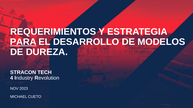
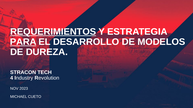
REQUERIMIENTOS underline: none -> present (53, 32)
